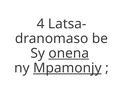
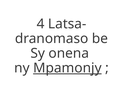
onena underline: present -> none (69, 53)
